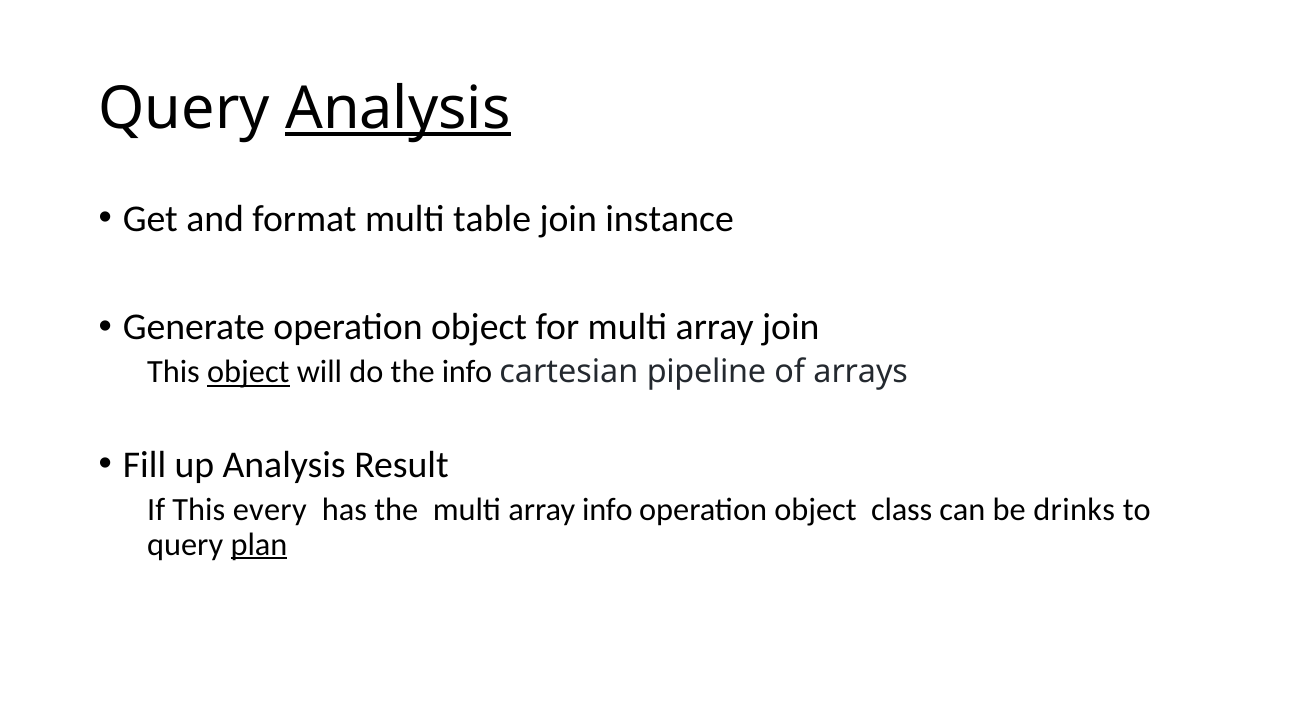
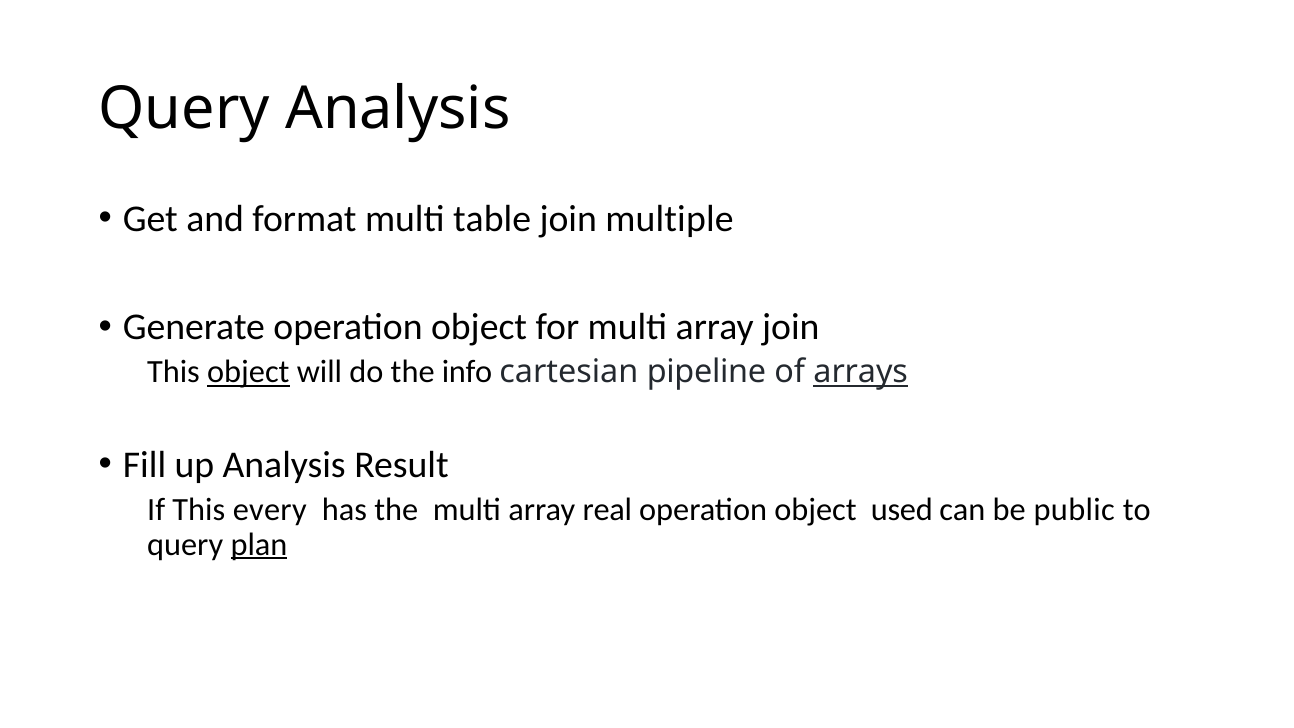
Analysis underline: present -> none (398, 109)
instance: instance -> multiple (669, 219)
arrays underline: none -> present (861, 372)
array info: info -> real (607, 509)
class: class -> used (902, 509)
drinks: drinks -> public (1074, 509)
